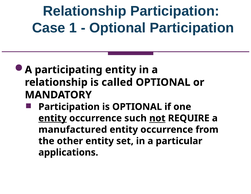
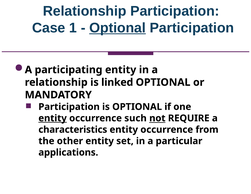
Optional underline: none -> present (118, 28)
called: called -> linked (117, 82)
manufactured: manufactured -> characteristics (73, 130)
